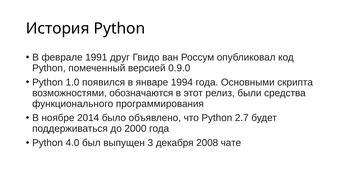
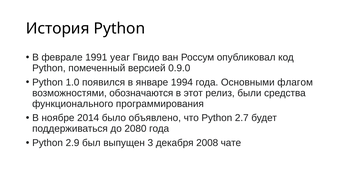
друг: друг -> year (120, 57)
скрипта: скрипта -> флагом (295, 82)
2000: 2000 -> 2080 (135, 128)
4.0: 4.0 -> 2.9 (72, 143)
